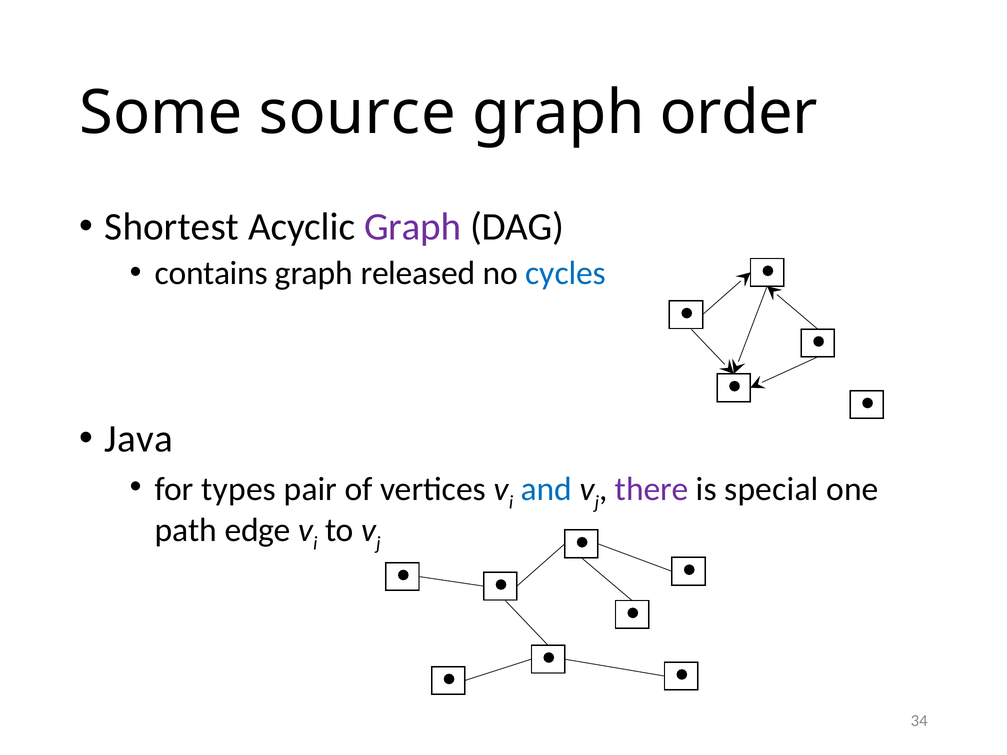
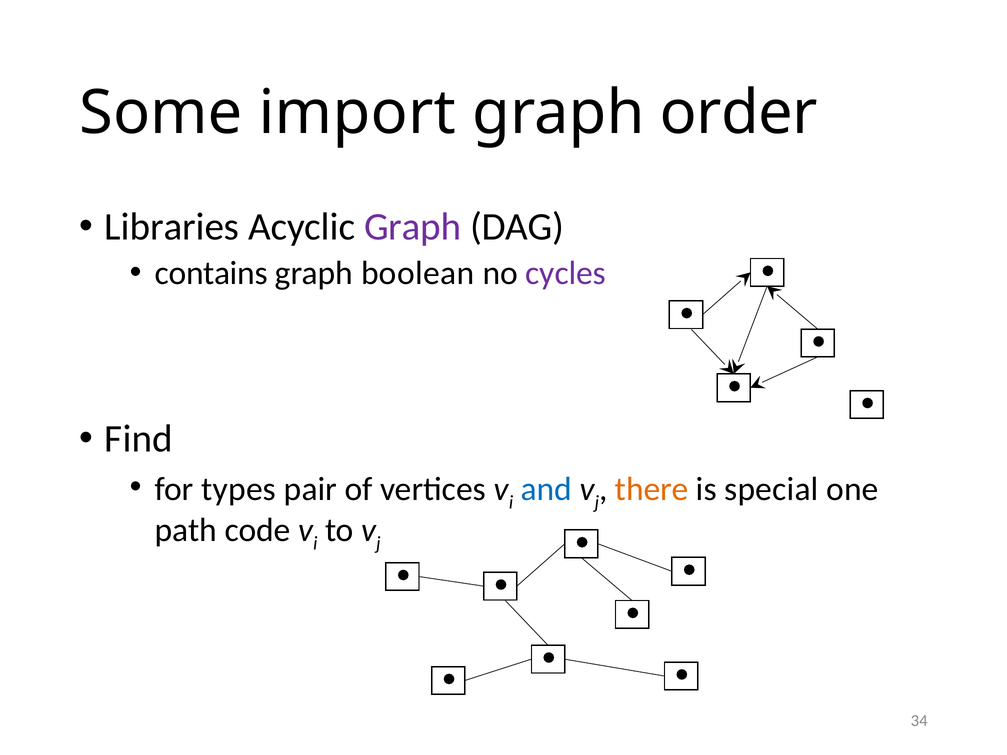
source: source -> import (357, 113)
Shortest: Shortest -> Libraries (172, 227)
released: released -> boolean (418, 273)
cycles colour: blue -> purple (566, 273)
Java: Java -> Find (139, 439)
there colour: purple -> orange (652, 489)
edge: edge -> code (258, 531)
